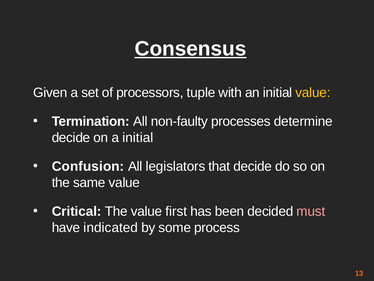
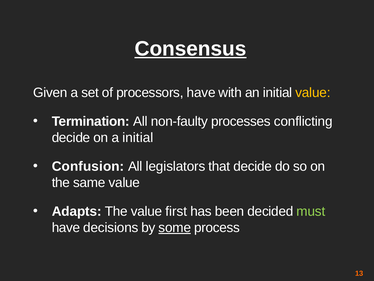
processors tuple: tuple -> have (201, 92)
determine: determine -> conflicting (303, 121)
Critical: Critical -> Adapts (77, 211)
must colour: pink -> light green (311, 211)
indicated: indicated -> decisions (111, 227)
some underline: none -> present (175, 227)
